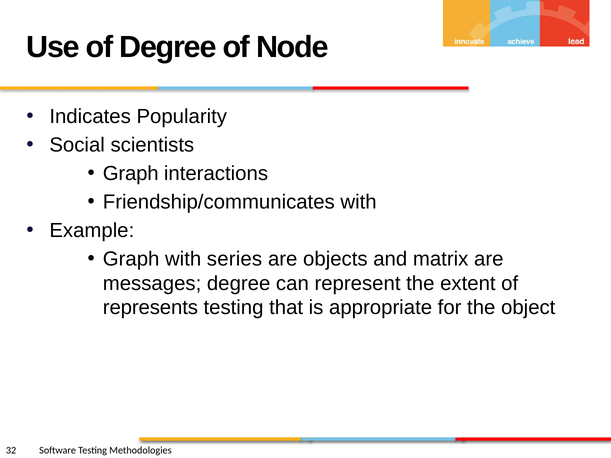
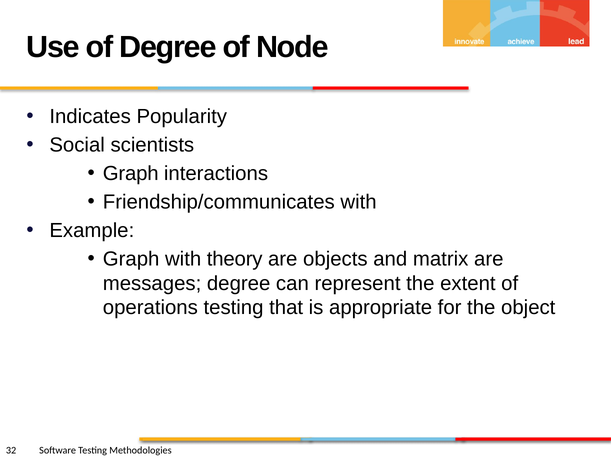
series: series -> theory (235, 259)
represents: represents -> operations (150, 308)
